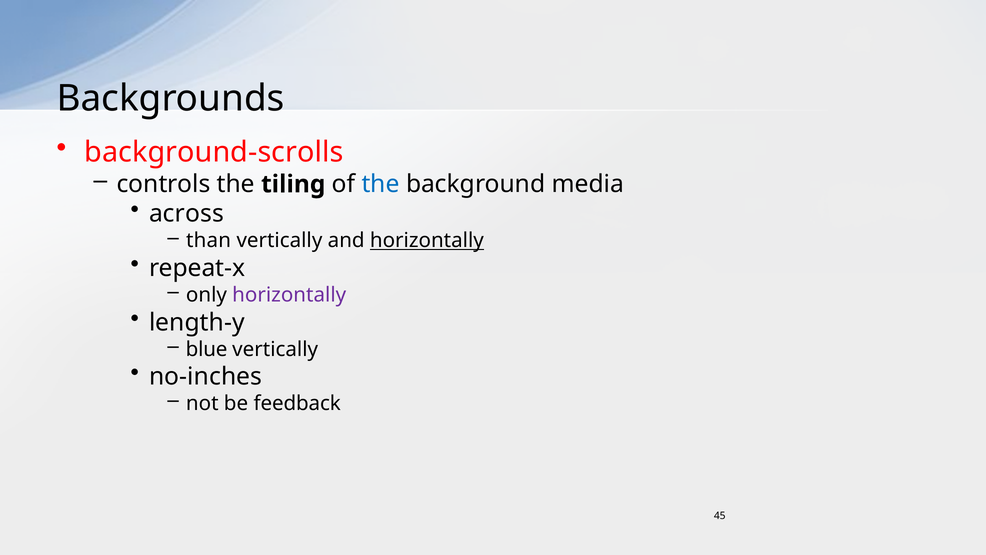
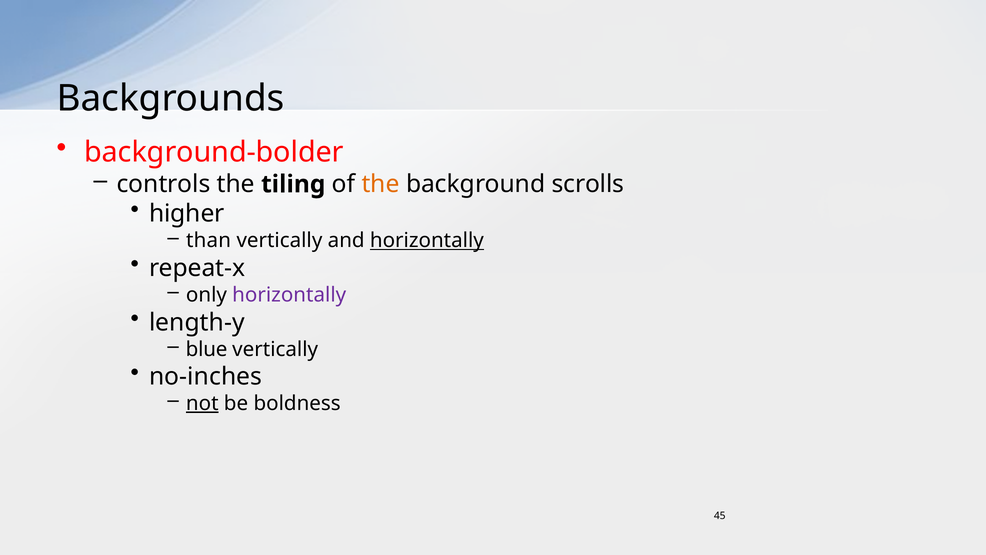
background-scrolls: background-scrolls -> background-bolder (214, 152)
the colour: blue -> orange (381, 184)
media: media -> scrolls (588, 184)
across: across -> higher (187, 214)
not underline: none -> present (202, 403)
feedback: feedback -> boldness (297, 403)
